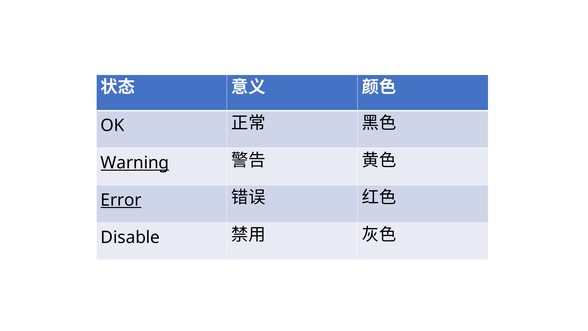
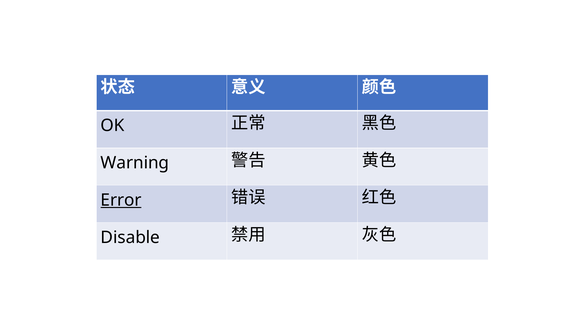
Warning underline: present -> none (135, 163)
